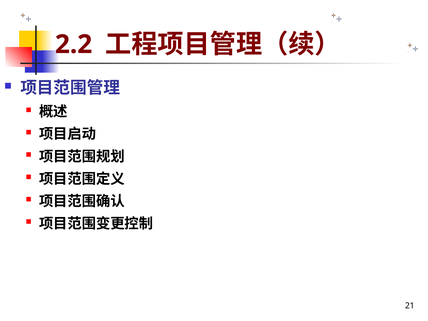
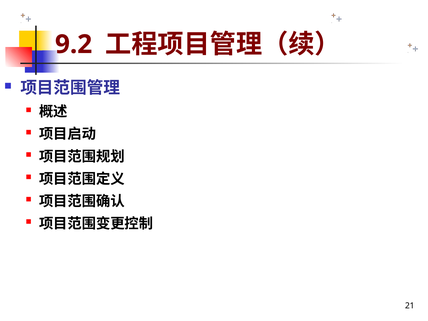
2.2: 2.2 -> 9.2 (74, 44)
